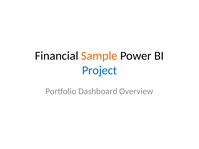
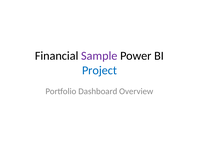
Sample colour: orange -> purple (99, 56)
